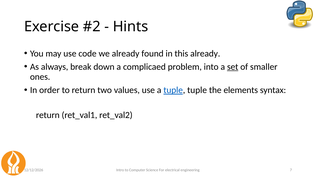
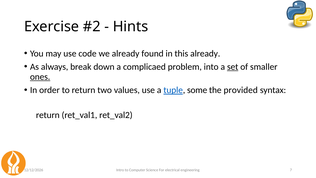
ones underline: none -> present (40, 77)
tuple tuple: tuple -> some (197, 90)
elements: elements -> provided (241, 90)
